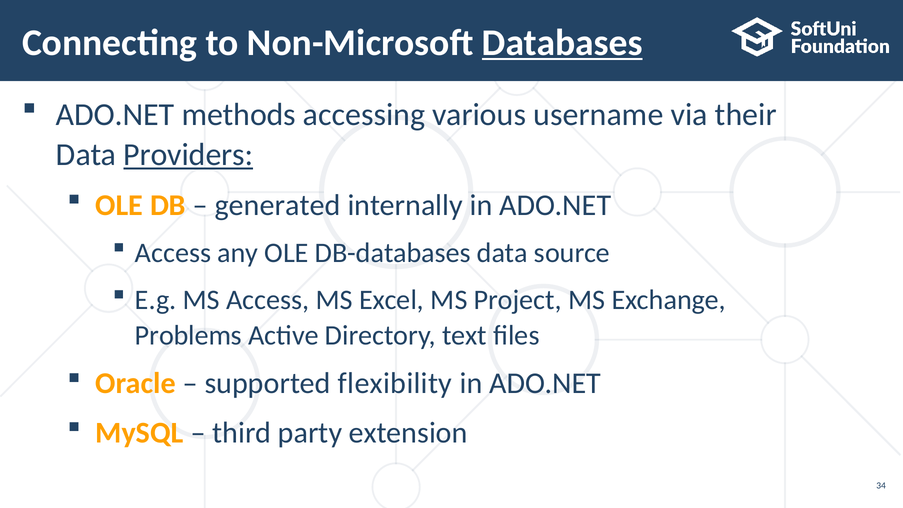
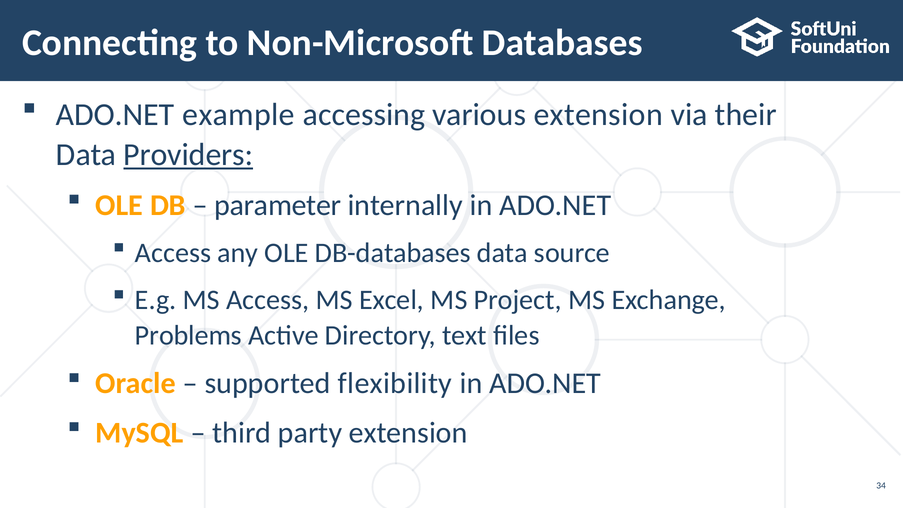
Databases underline: present -> none (562, 43)
methods: methods -> example (239, 115)
various username: username -> extension (598, 115)
generated: generated -> parameter (278, 205)
